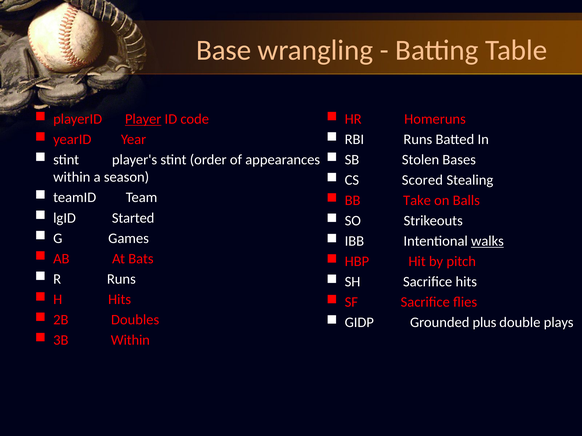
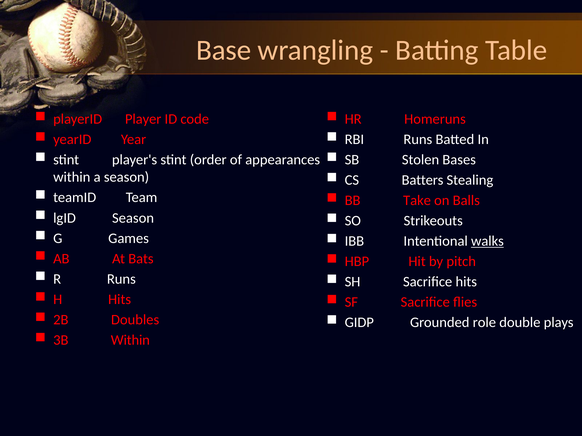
Player underline: present -> none (143, 119)
Scored: Scored -> Batters (423, 180)
lgID Started: Started -> Season (133, 218)
plus: plus -> role (484, 323)
